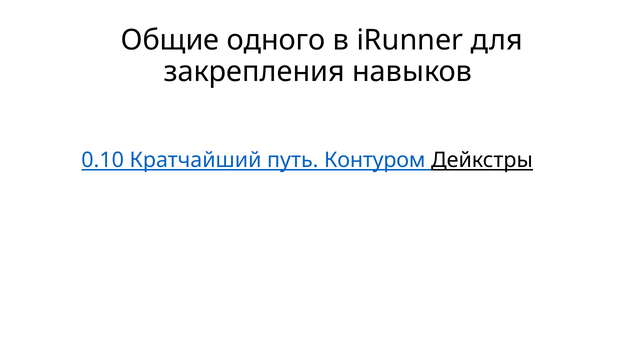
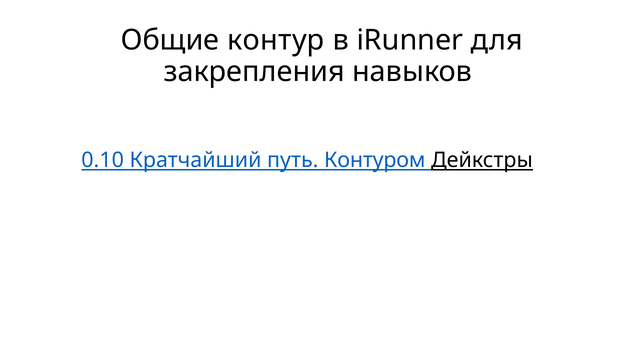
одного: одного -> контур (276, 41)
